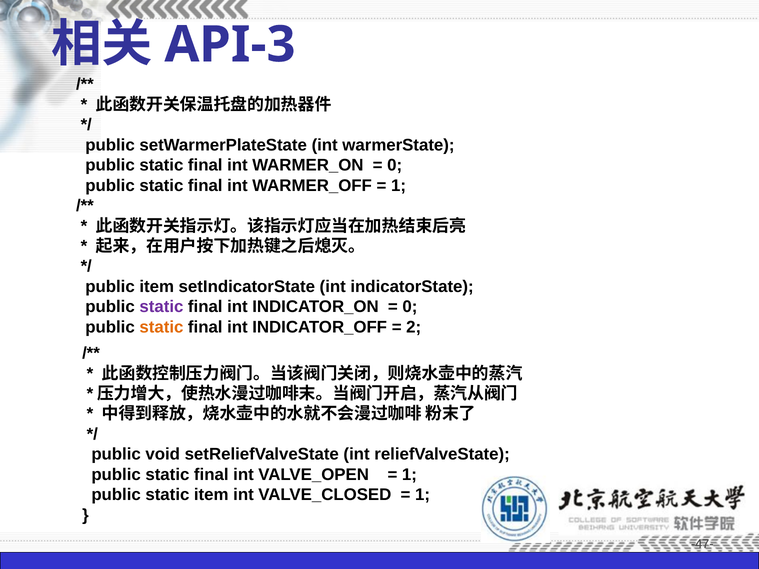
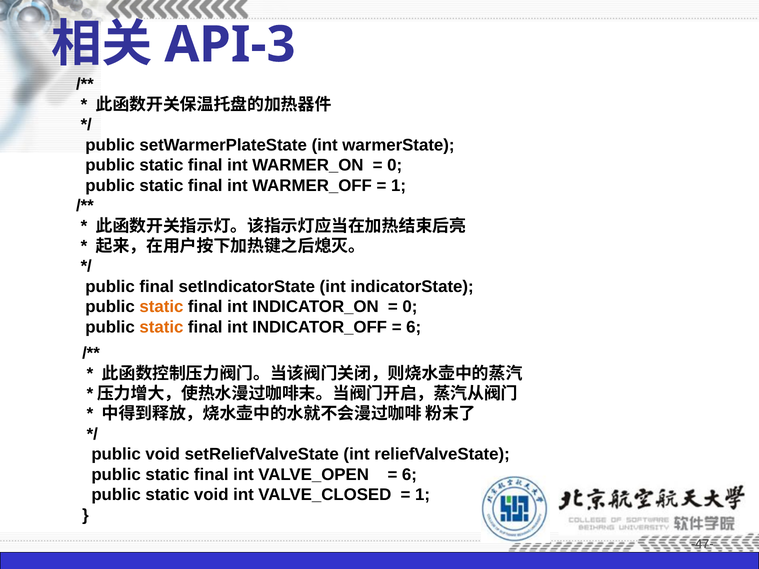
public item: item -> final (157, 287)
static colour: purple -> orange (161, 307)
2: 2 -> 6 (414, 327)
1: 1 -> 6 (409, 475)
static item: item -> void (211, 495)
